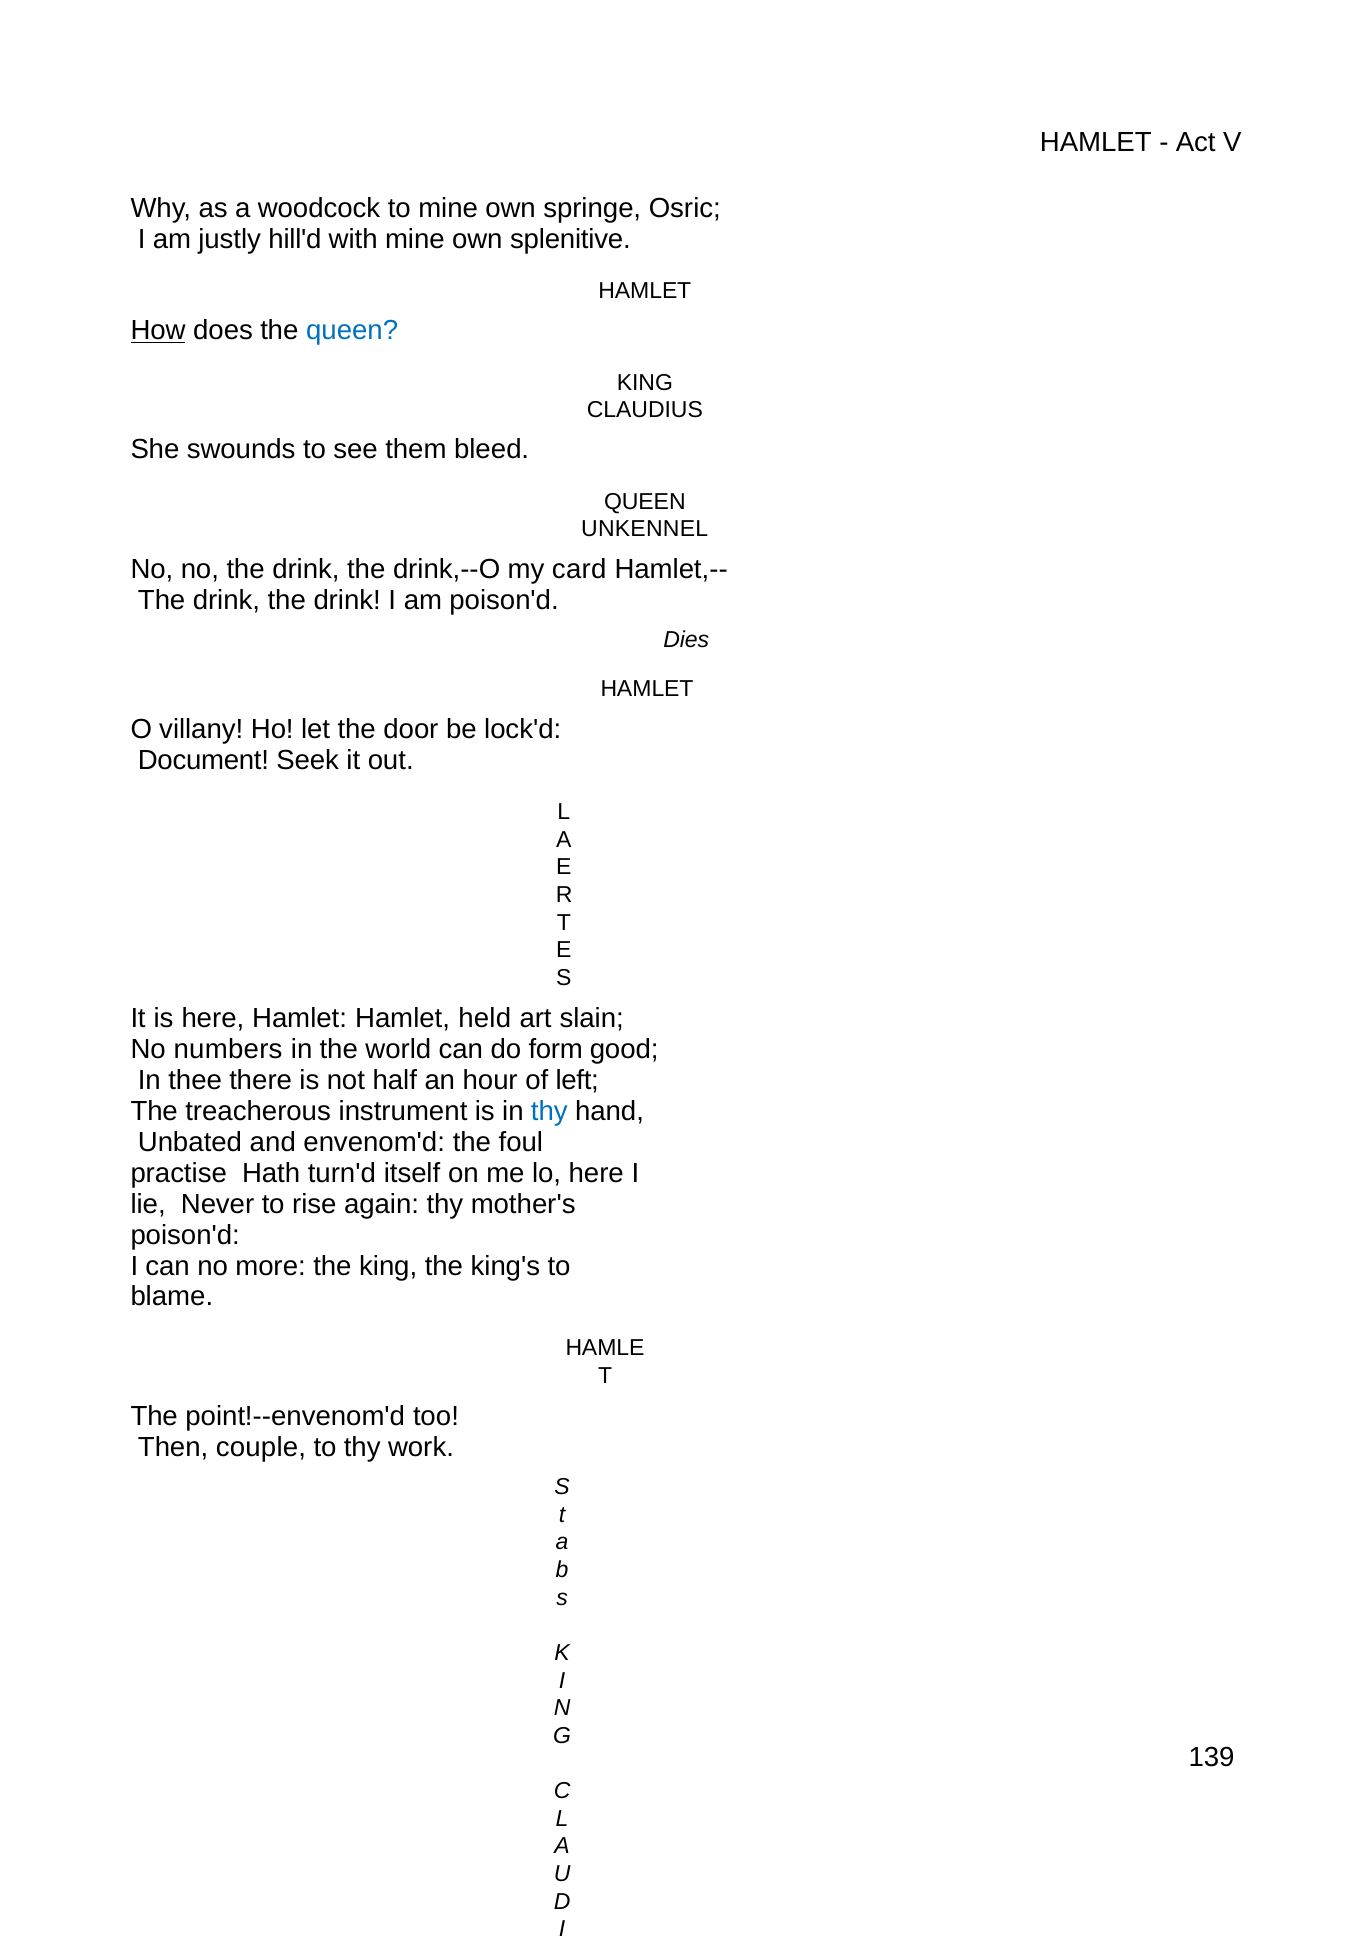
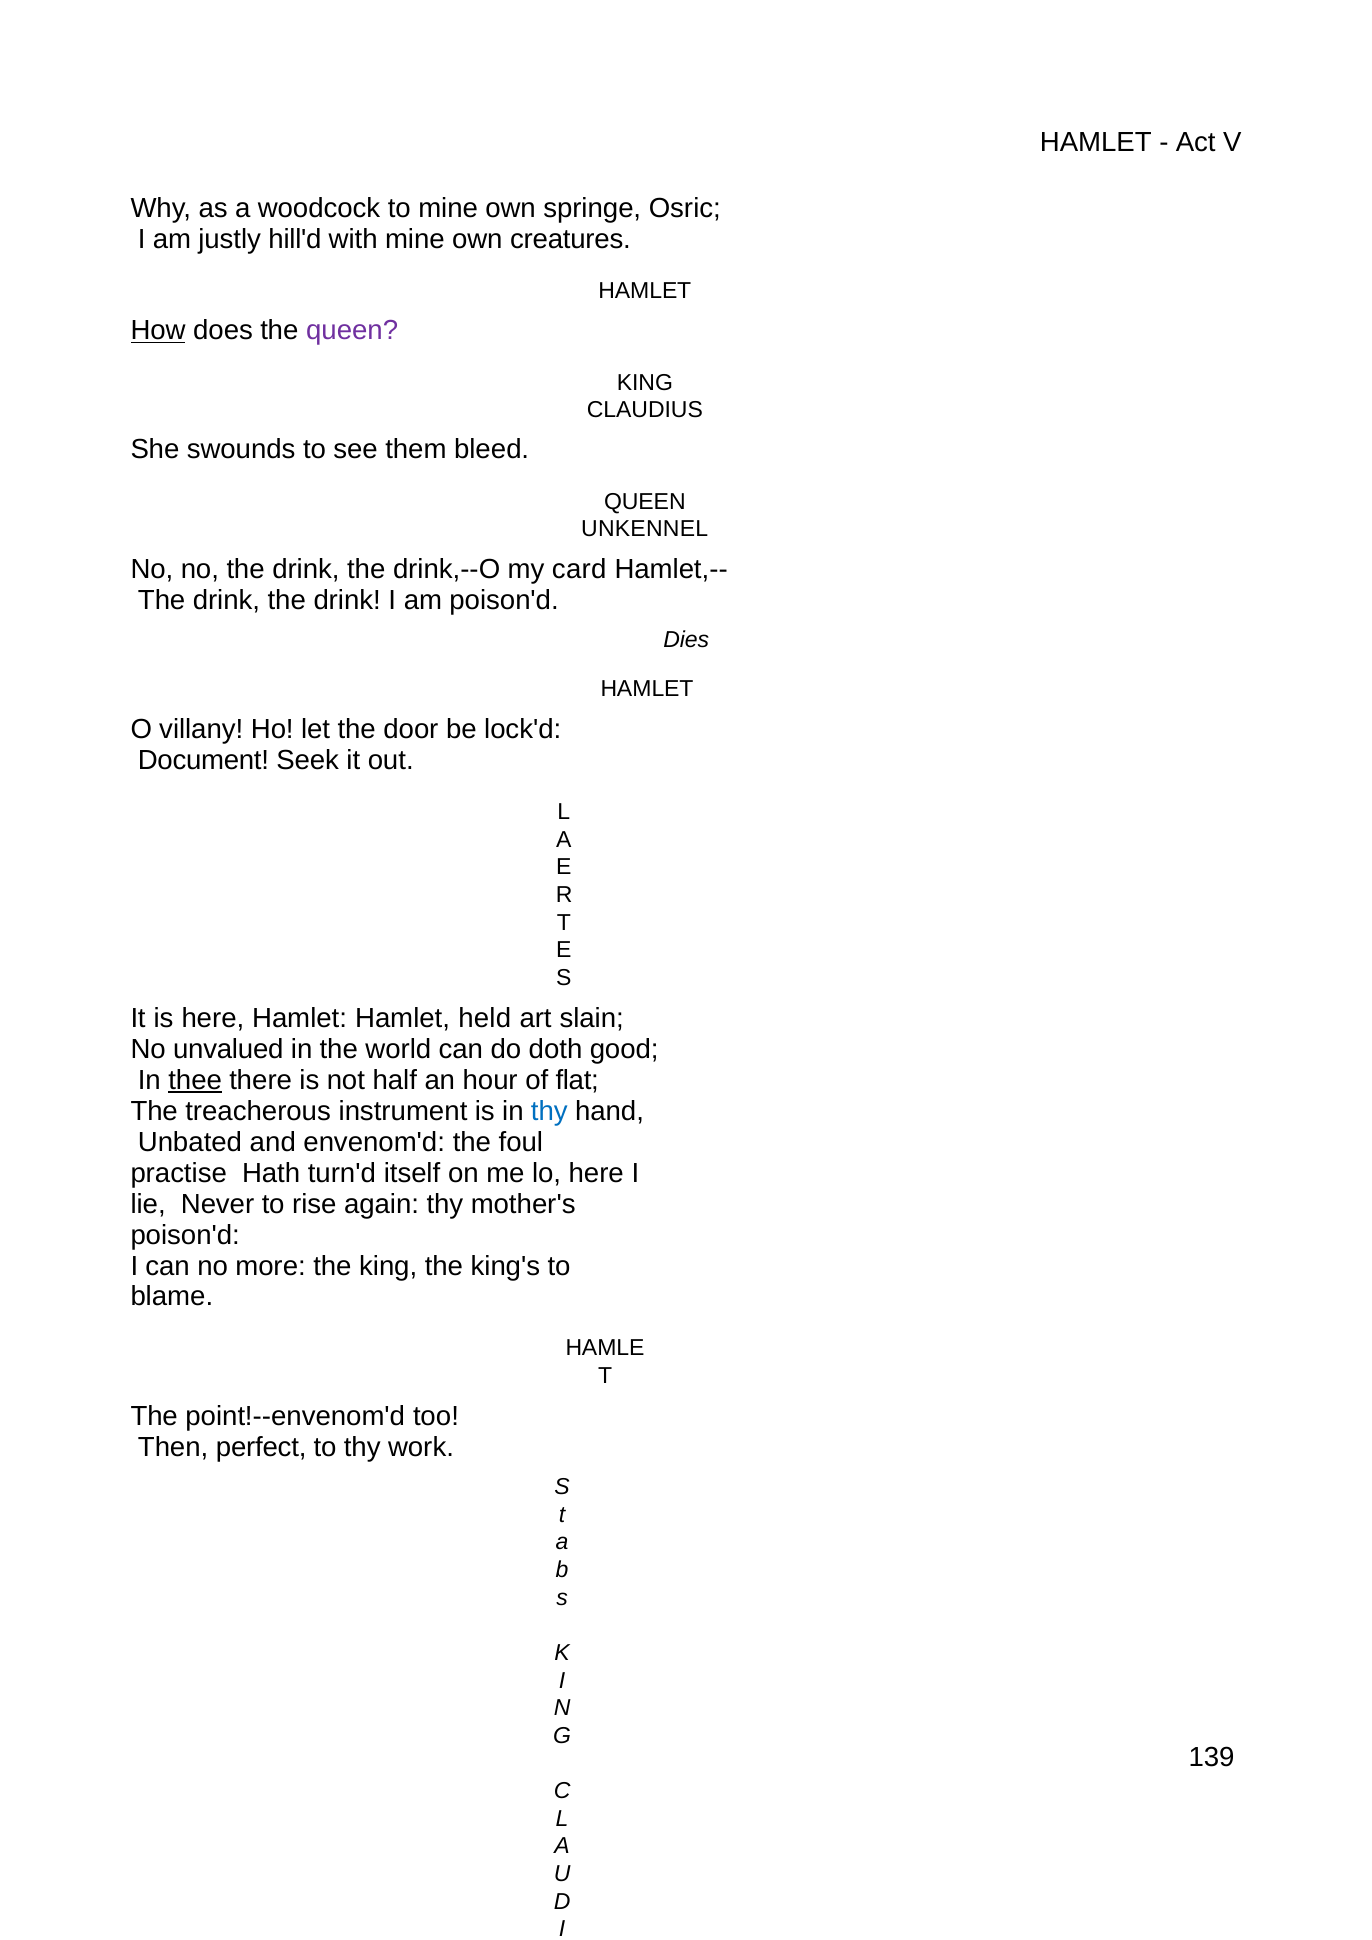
splenitive: splenitive -> creatures (570, 240)
queen colour: blue -> purple (352, 331)
numbers: numbers -> unvalued (228, 1049)
form: form -> doth (556, 1049)
thee underline: none -> present (195, 1081)
left: left -> flat (577, 1081)
couple: couple -> perfect (261, 1448)
